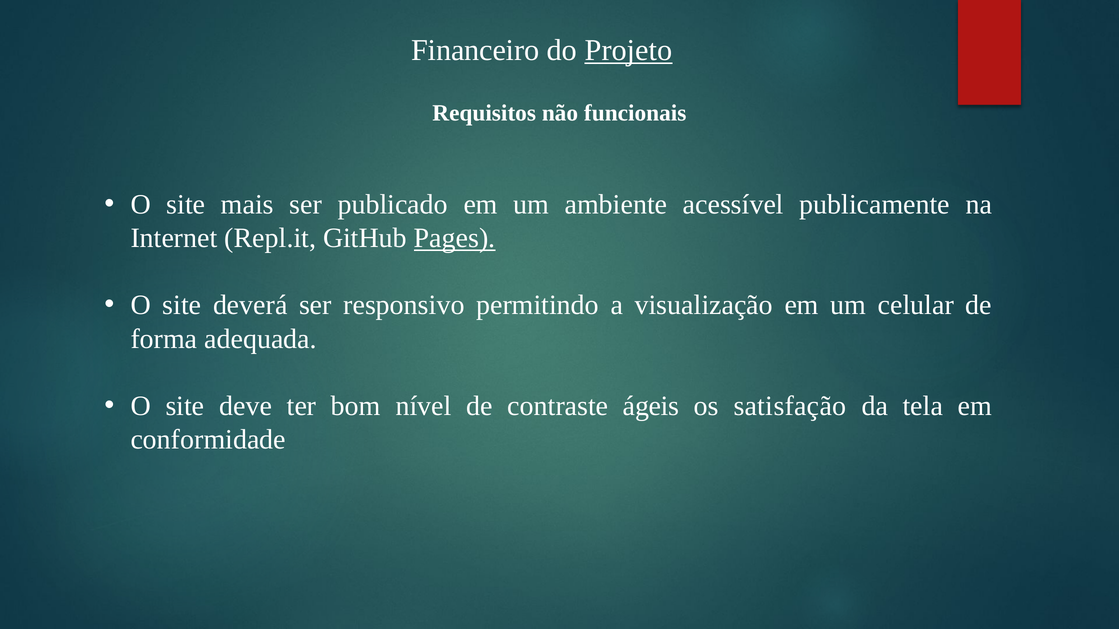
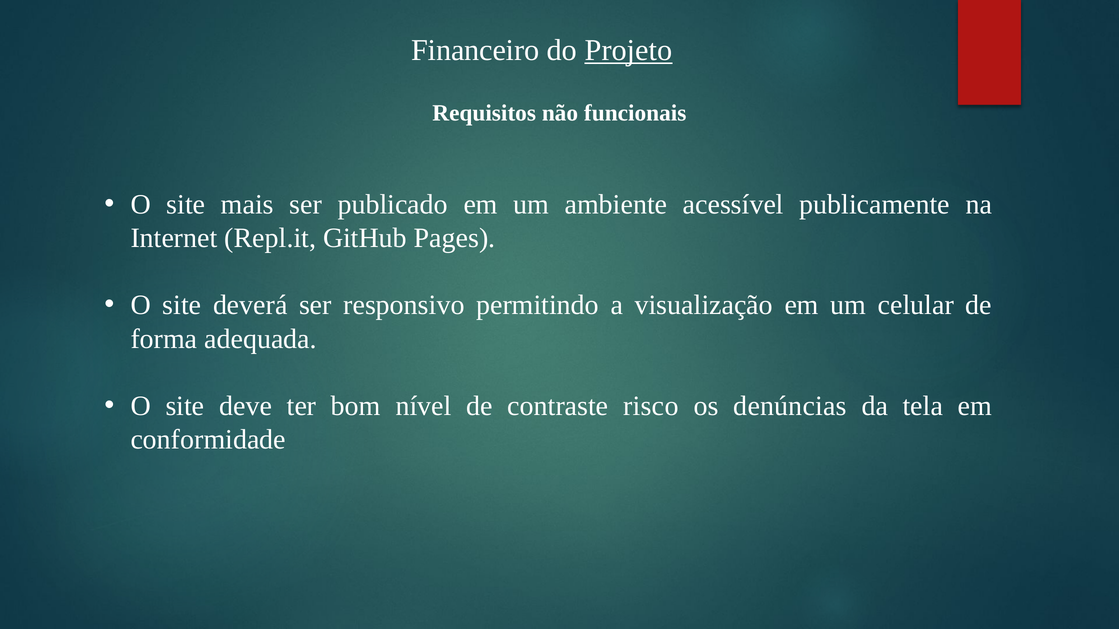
Pages underline: present -> none (455, 238)
ágeis: ágeis -> risco (651, 406)
satisfação: satisfação -> denúncias (790, 406)
